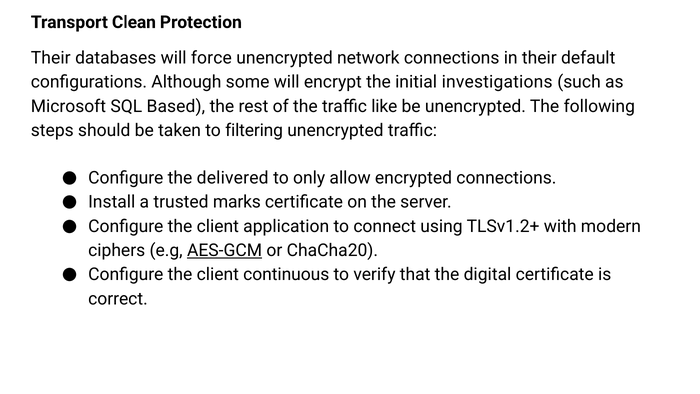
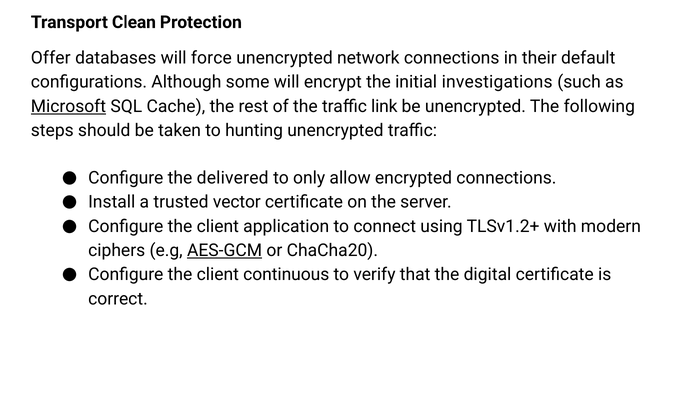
Their: Their -> Offer (51, 58)
Microsoft underline: none -> present (68, 106)
Based: Based -> Cache (176, 106)
like: like -> link (384, 106)
filtering: filtering -> hunting (254, 130)
marks: marks -> vector (237, 202)
